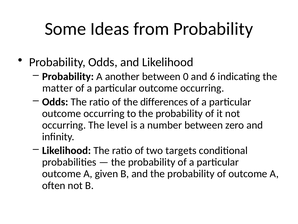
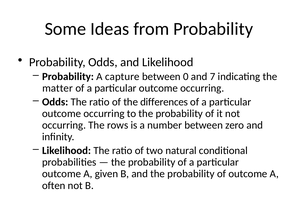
another: another -> capture (122, 76)
6: 6 -> 7 (213, 76)
level: level -> rows (118, 125)
targets: targets -> natural (181, 150)
